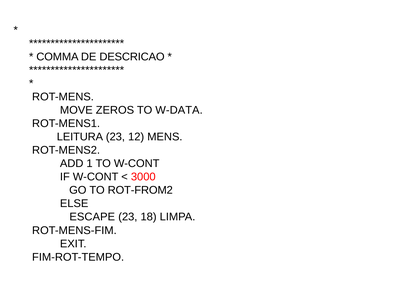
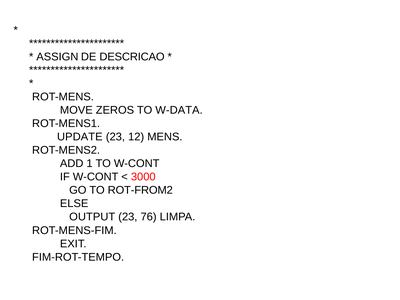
COMMA: COMMA -> ASSIGN (57, 57)
LEITURA: LEITURA -> UPDATE (80, 137)
ESCAPE: ESCAPE -> OUTPUT (92, 217)
18: 18 -> 76 (149, 217)
